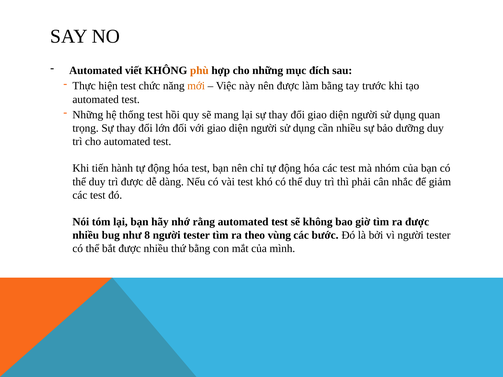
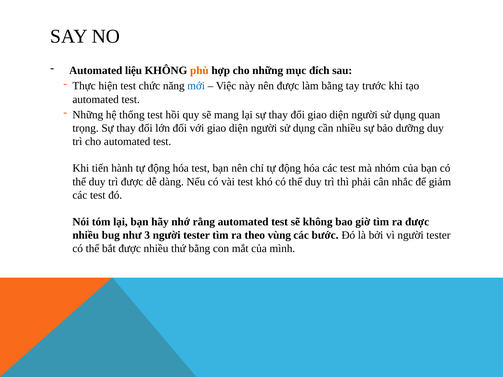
viết: viết -> liệu (134, 71)
mới colour: orange -> blue (196, 86)
8: 8 -> 3 (147, 235)
